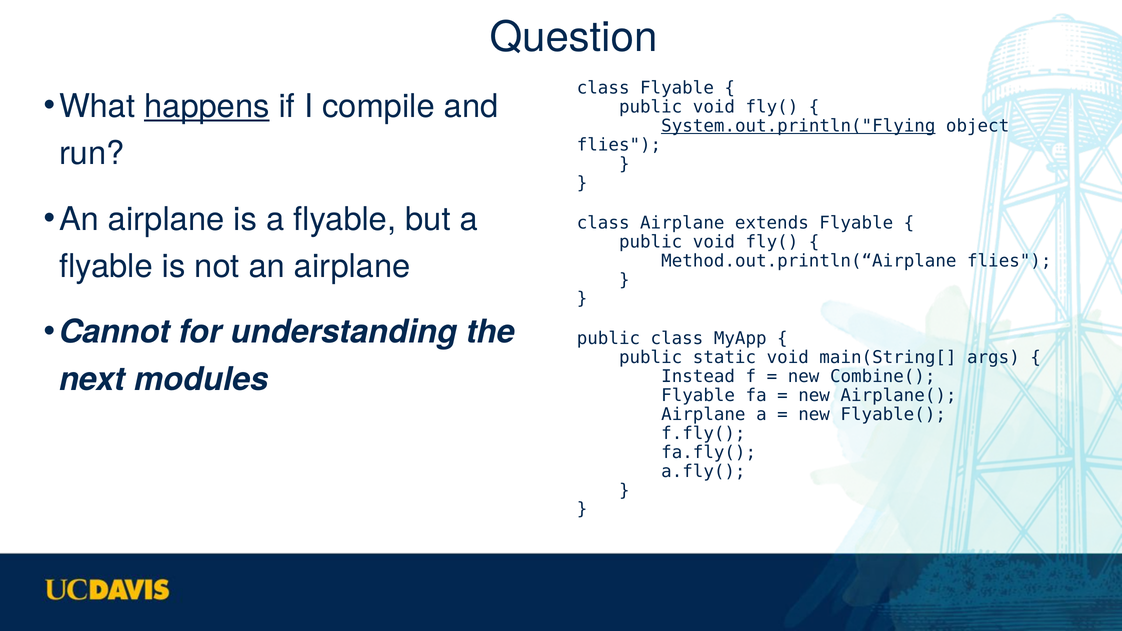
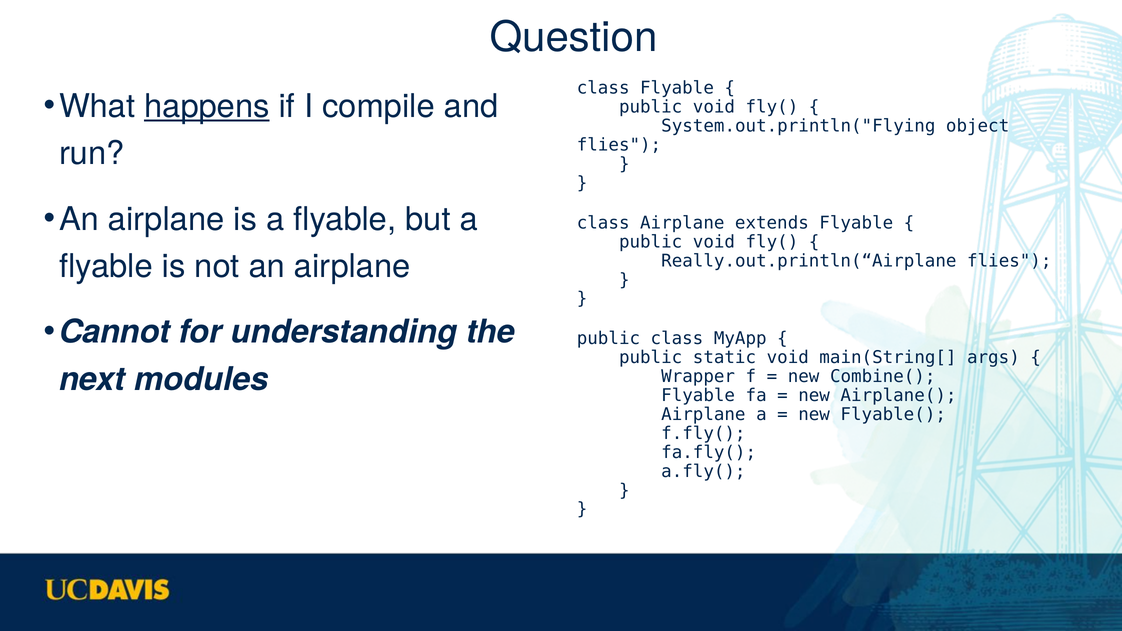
System.out.println("Flying underline: present -> none (798, 126)
Method.out.println(“Airplane: Method.out.println(“Airplane -> Really.out.println(“Airplane (809, 261)
Instead: Instead -> Wrapper (698, 377)
